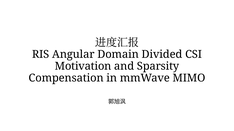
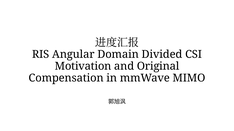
Sparsity: Sparsity -> Original (158, 66)
